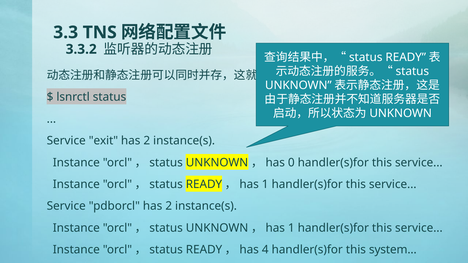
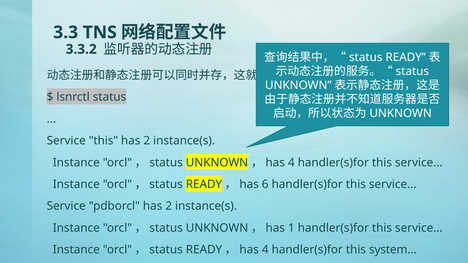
Service exit: exit -> this (103, 141)
0: 0 -> 4 (291, 163)
1: 1 -> 6 (265, 185)
